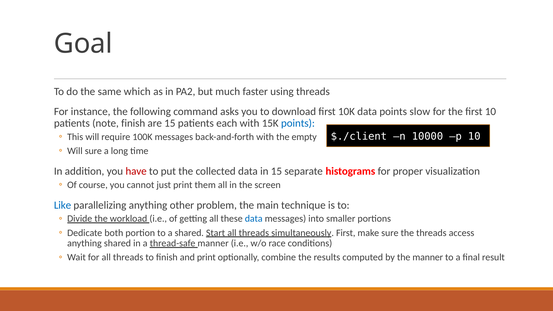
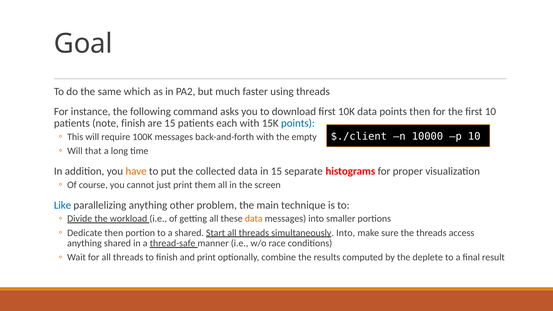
points slow: slow -> then (420, 112)
Will sure: sure -> that (93, 151)
have colour: red -> orange (136, 171)
data colour: blue -> orange (254, 219)
Dedicate both: both -> then (114, 233)
simultaneously First: First -> Into (346, 233)
the manner: manner -> deplete (428, 257)
